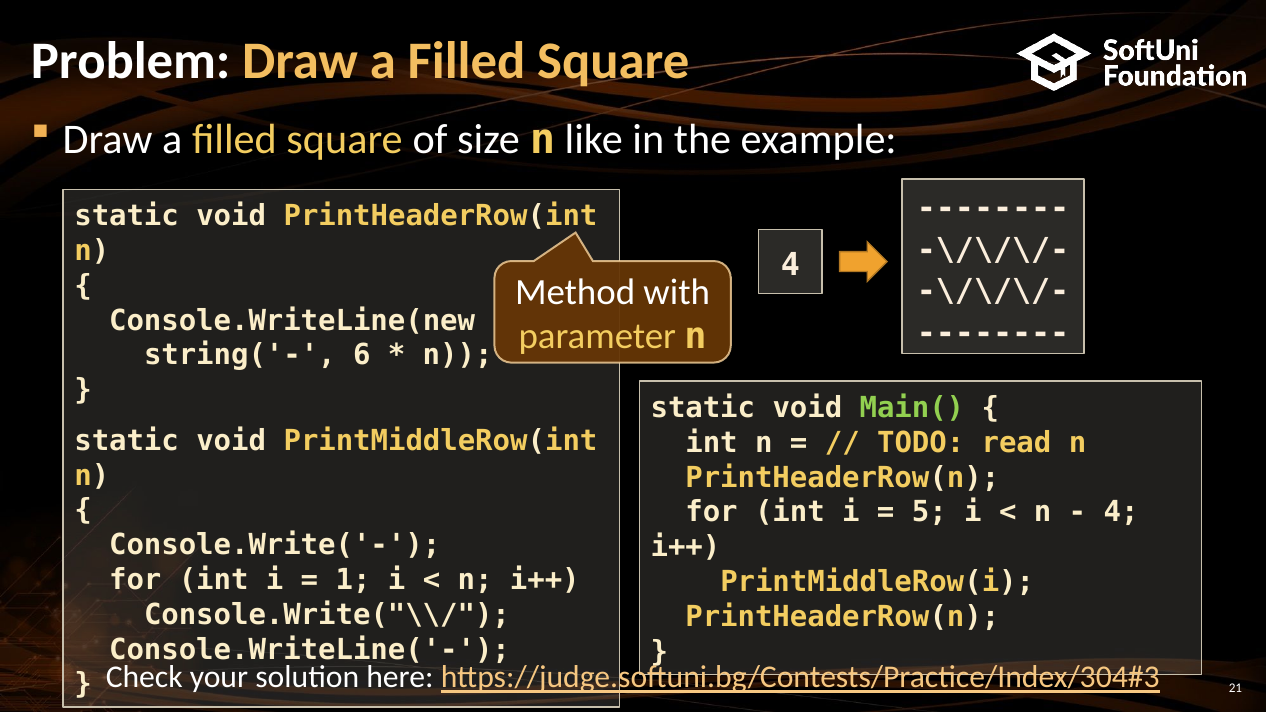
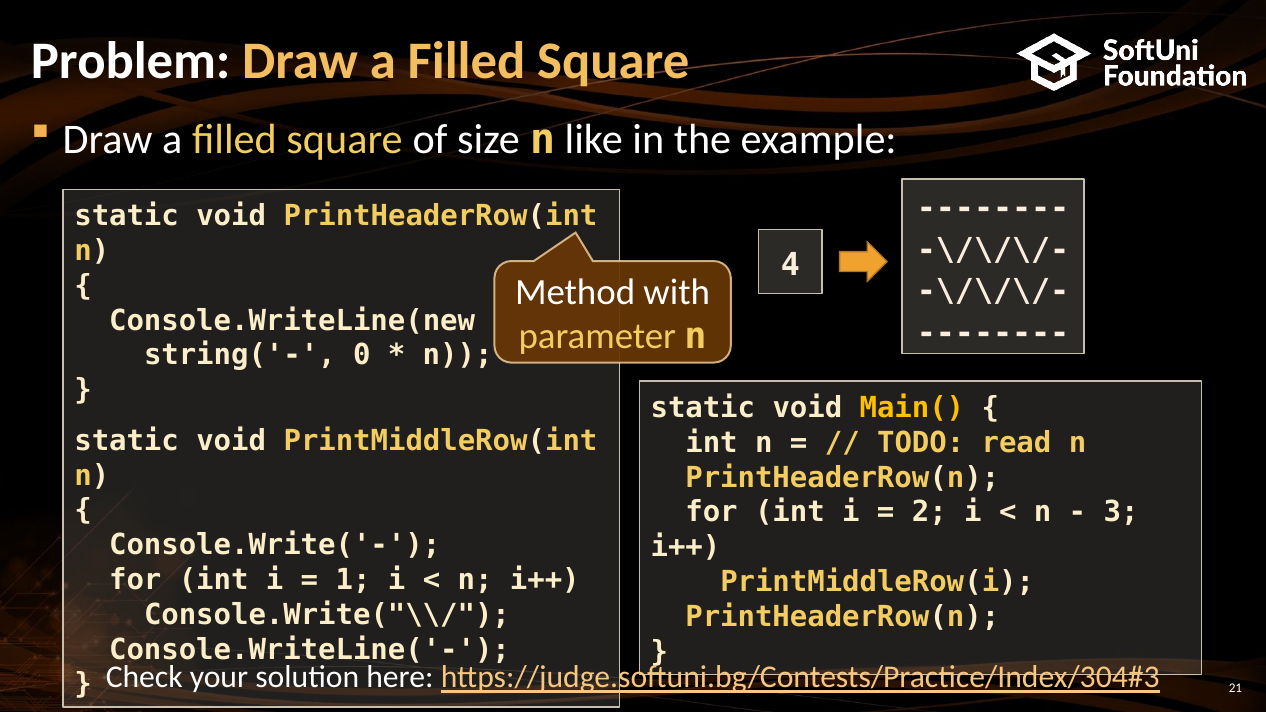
6: 6 -> 0 (362, 356)
Main( colour: light green -> yellow (912, 408)
5: 5 -> 2 (929, 512)
4: 4 -> 3 (1121, 512)
